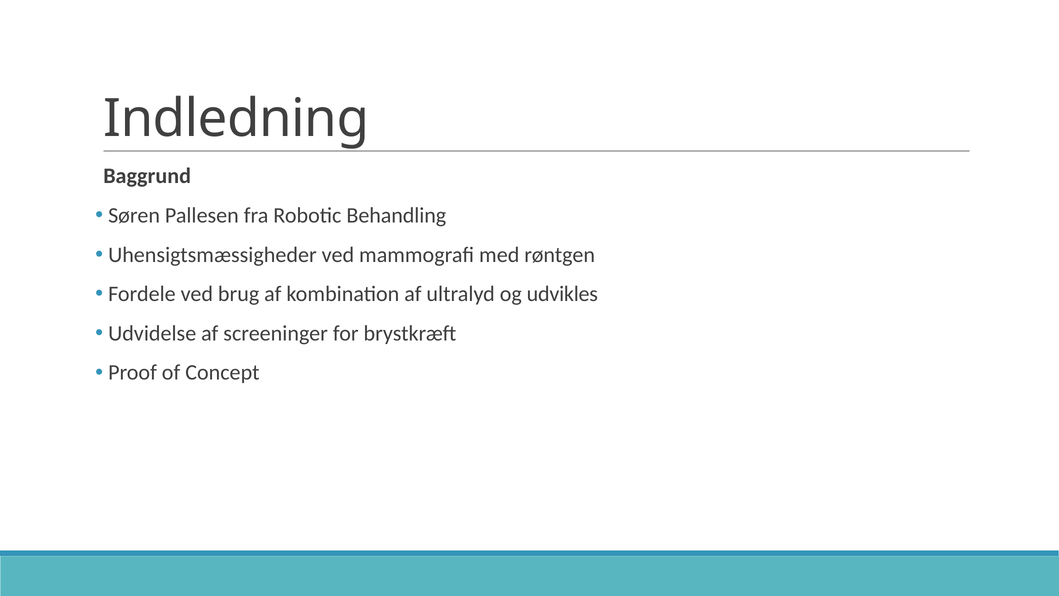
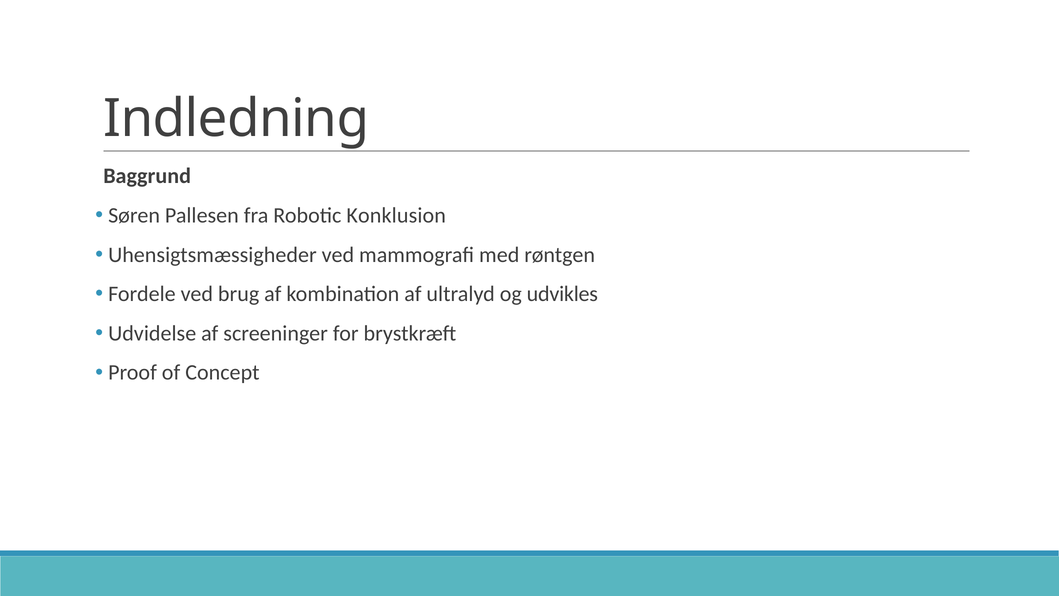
Behandling: Behandling -> Konklusion (396, 215)
